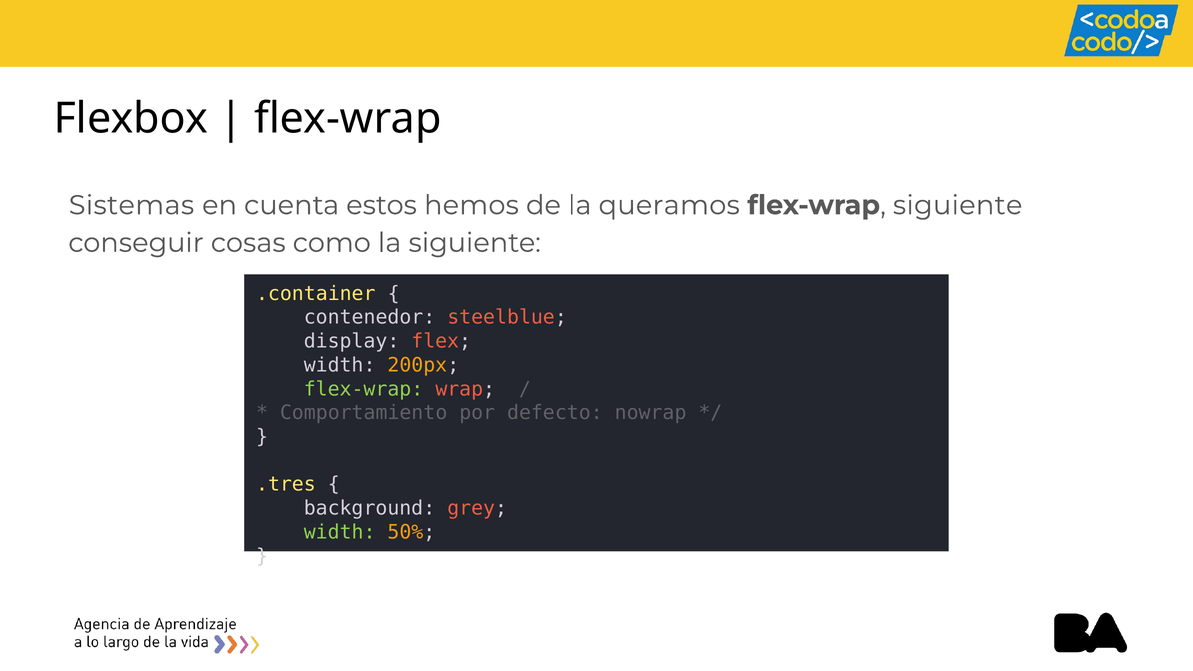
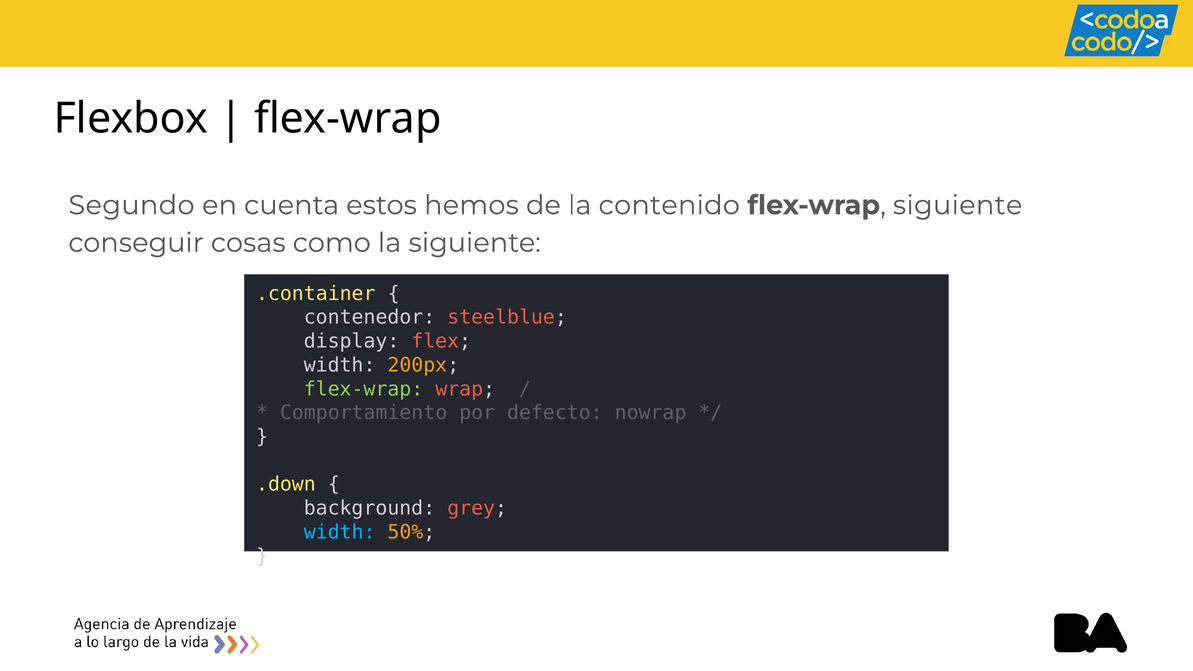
Sistemas: Sistemas -> Segundo (131, 205)
queramos: queramos -> contenido (669, 205)
.tres: .tres -> .down (286, 484)
width colour: light green -> light blue (340, 532)
